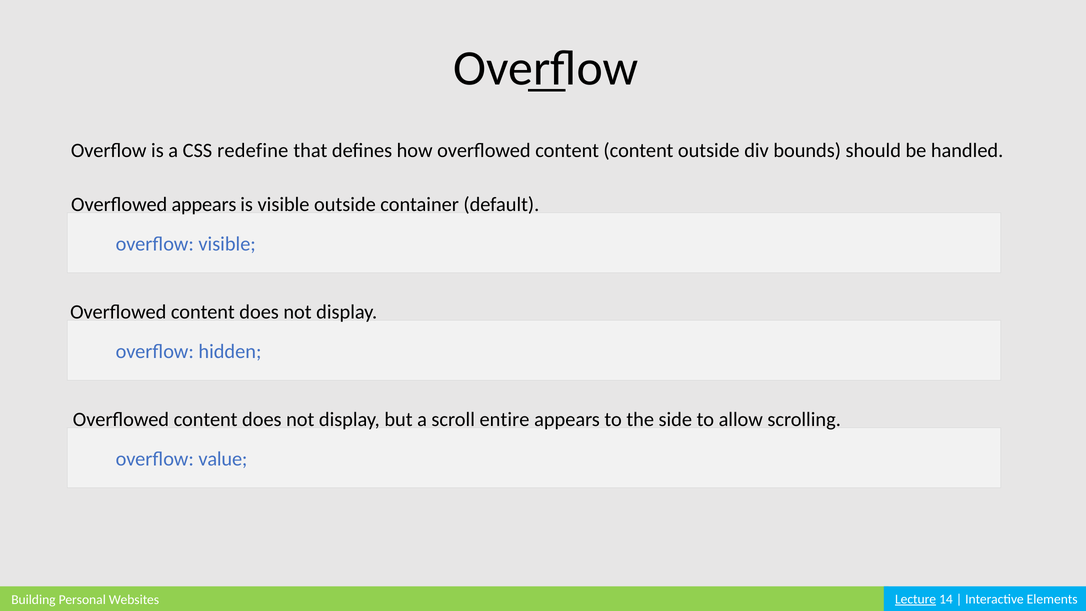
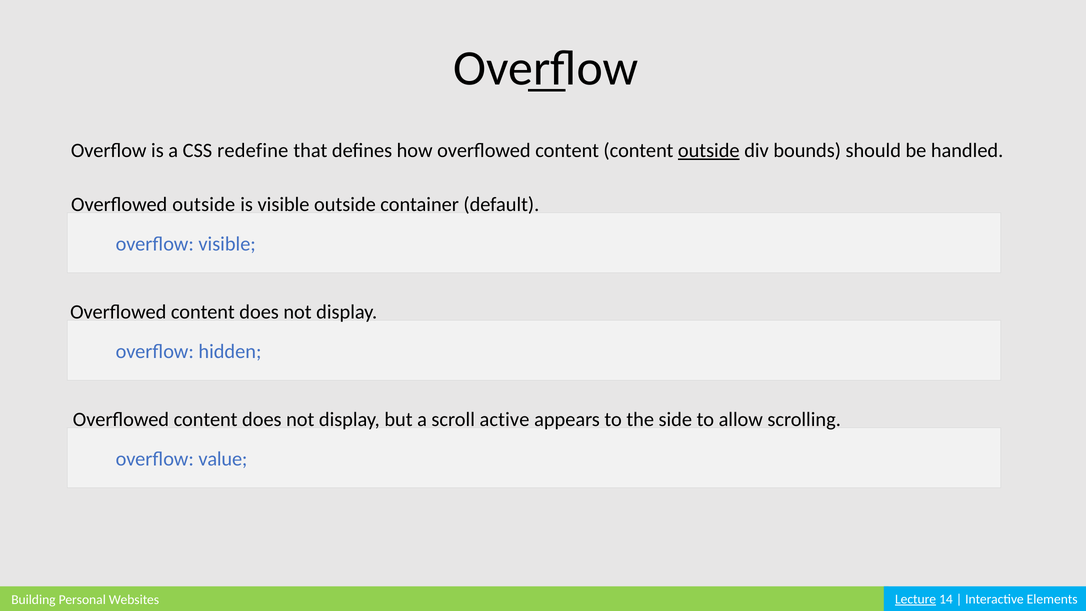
outside underline: none -> present (709, 151)
Overflowed appears: appears -> outside (204, 204)
entire: entire -> active (504, 420)
